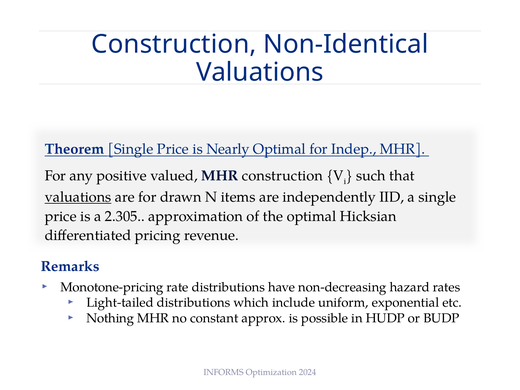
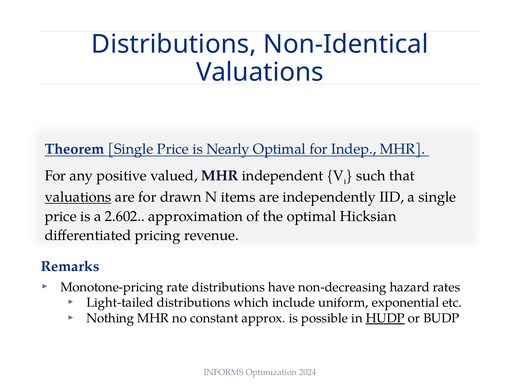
Construction: Construction -> Distributions (174, 44)
MHR construction: construction -> independent (283, 176)
2.305: 2.305 -> 2.602 (125, 216)
HUDP underline: none -> present (385, 318)
